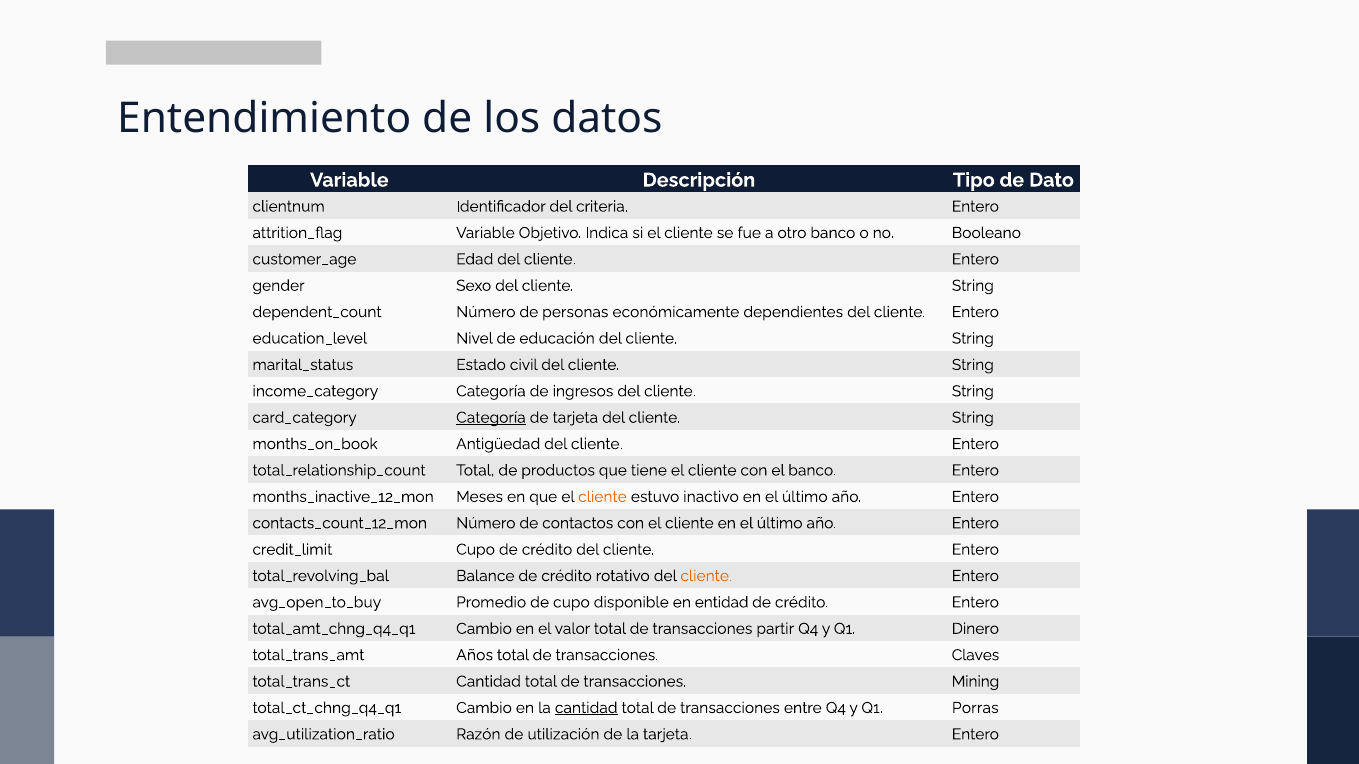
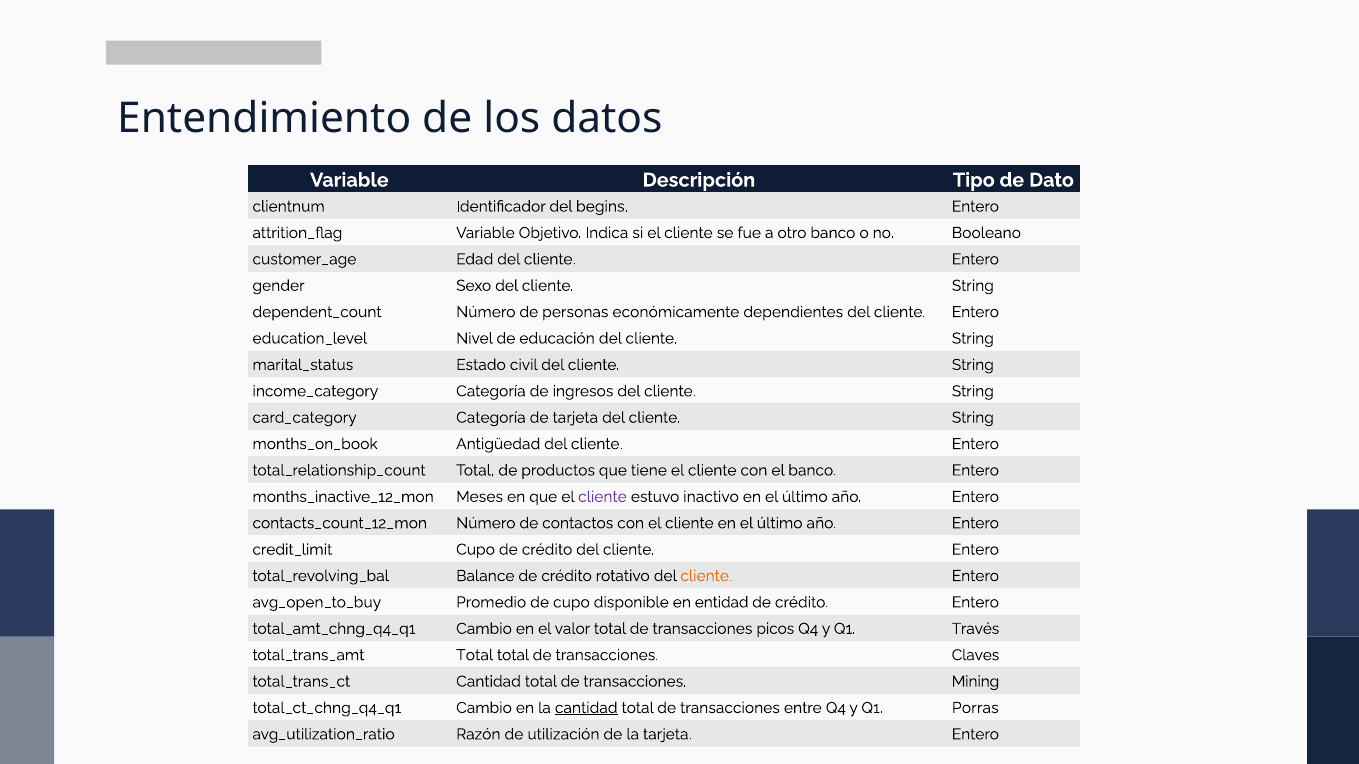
criteria: criteria -> begins (602, 207)
Categoría underline: present -> none (491, 418)
cliente colour: orange -> purple (602, 497)
partir: partir -> picos (775, 629)
Dinero: Dinero -> Través (975, 629)
Años: Años -> Total (475, 655)
